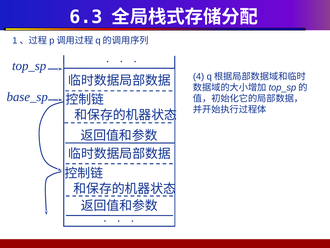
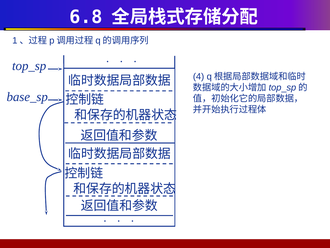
6.3: 6.3 -> 6.8 (86, 17)
